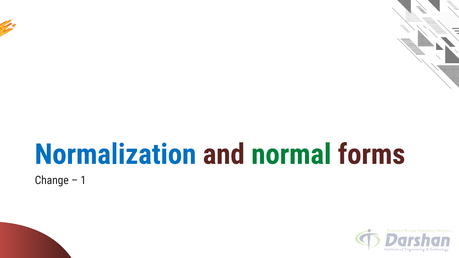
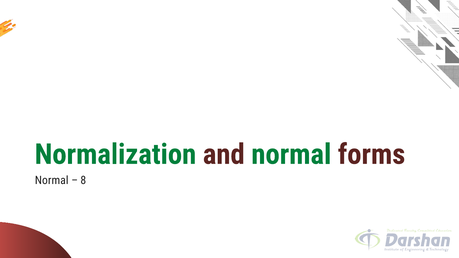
Normalization colour: blue -> green (115, 154)
Change: Change -> Normal (52, 181)
1: 1 -> 8 (83, 181)
